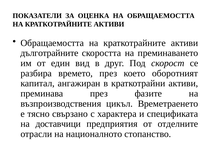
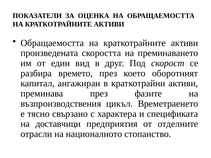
дълготрайните: дълготрайните -> произведената (49, 53)
